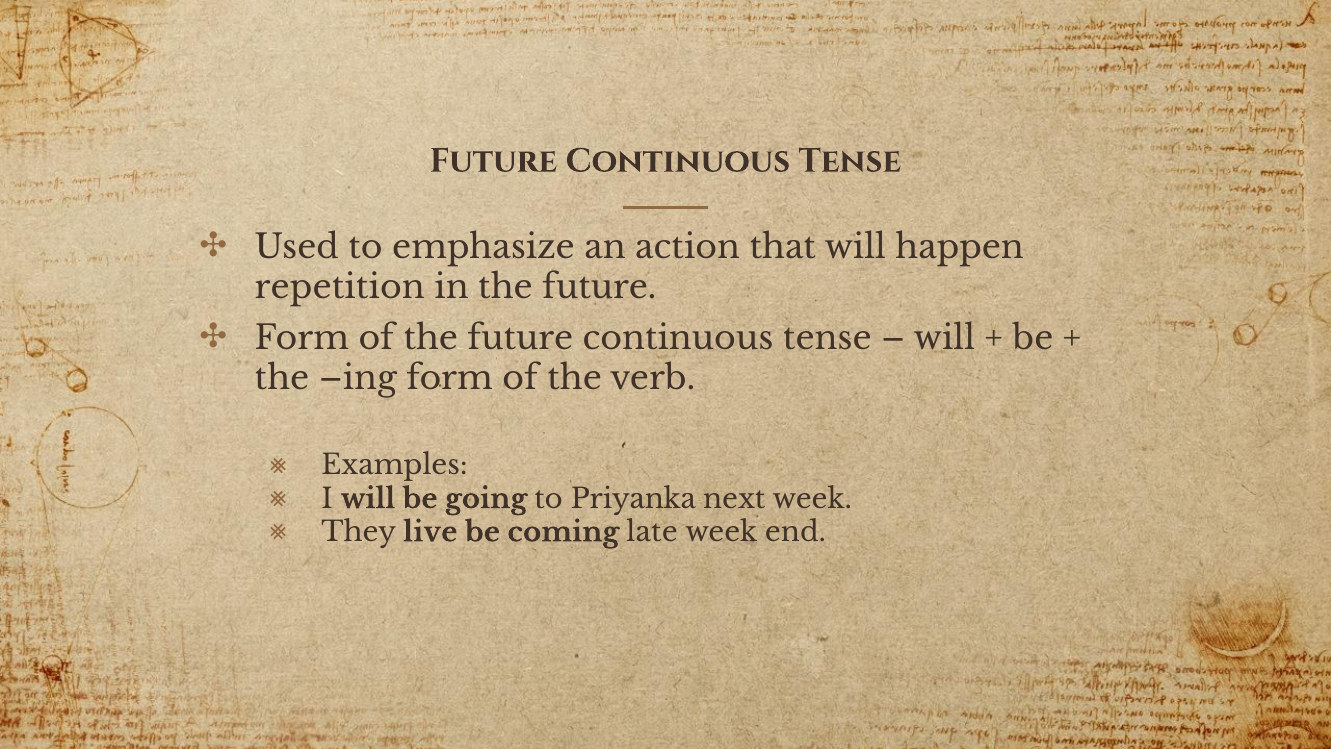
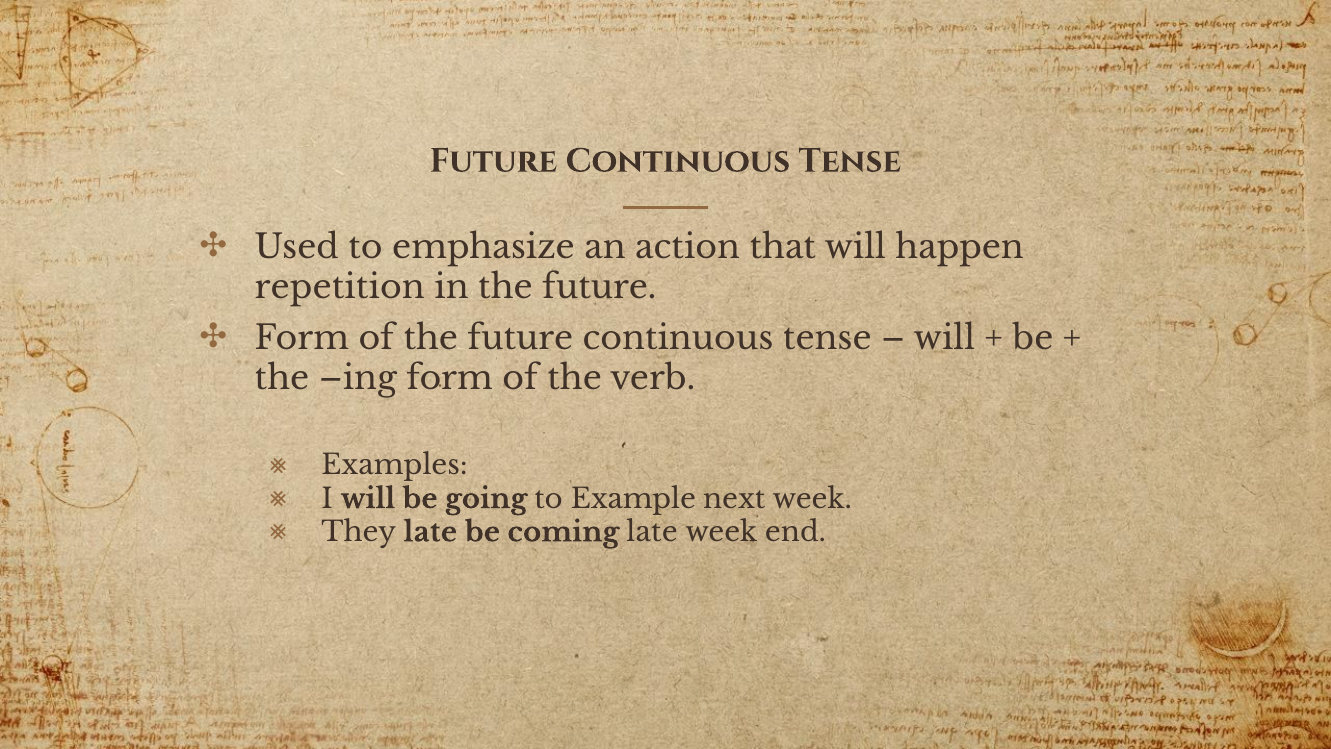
Priyanka: Priyanka -> Example (633, 499)
They live: live -> late (430, 532)
